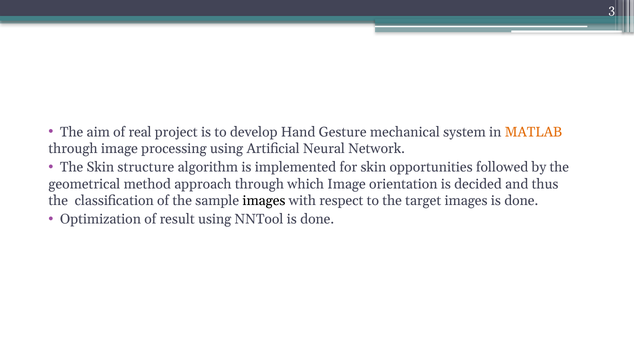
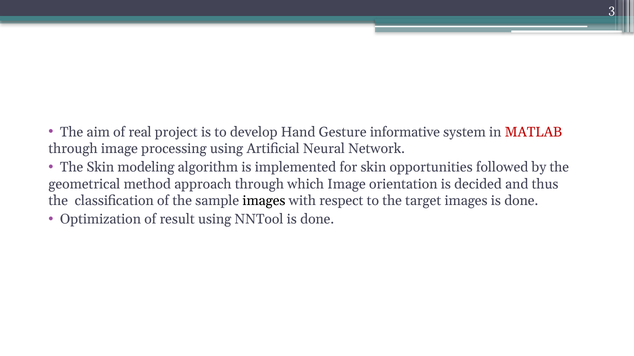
mechanical: mechanical -> informative (405, 132)
MATLAB colour: orange -> red (533, 132)
structure: structure -> modeling (146, 168)
